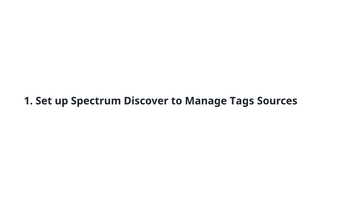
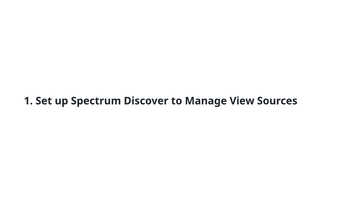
Tags: Tags -> View (242, 101)
